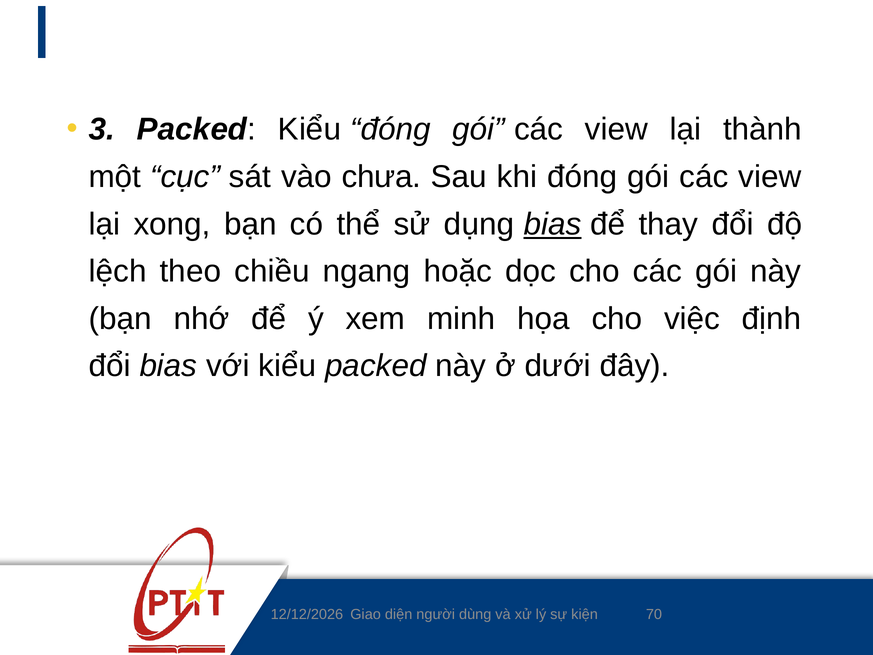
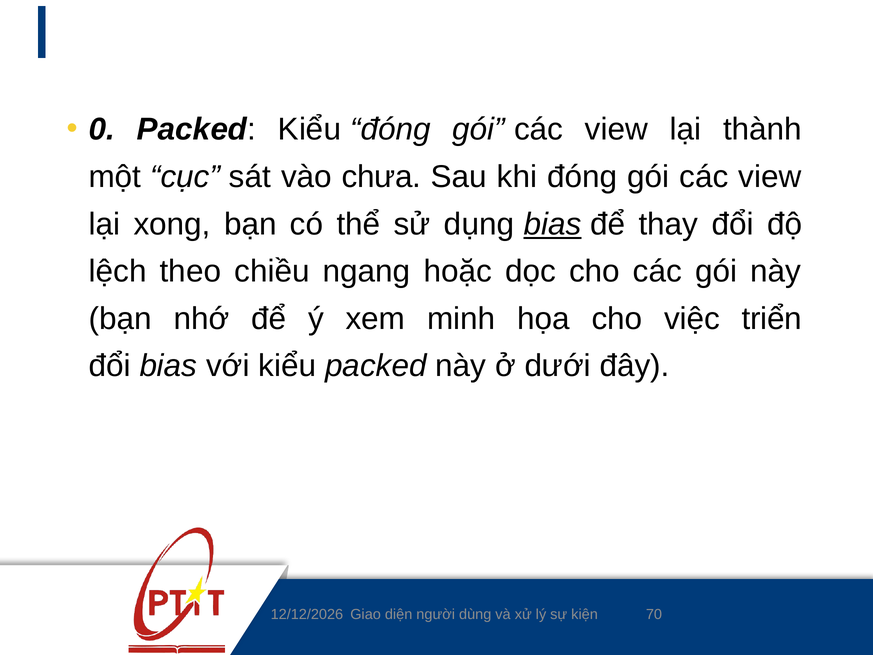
3: 3 -> 0 (102, 130)
định: định -> triển (772, 319)
